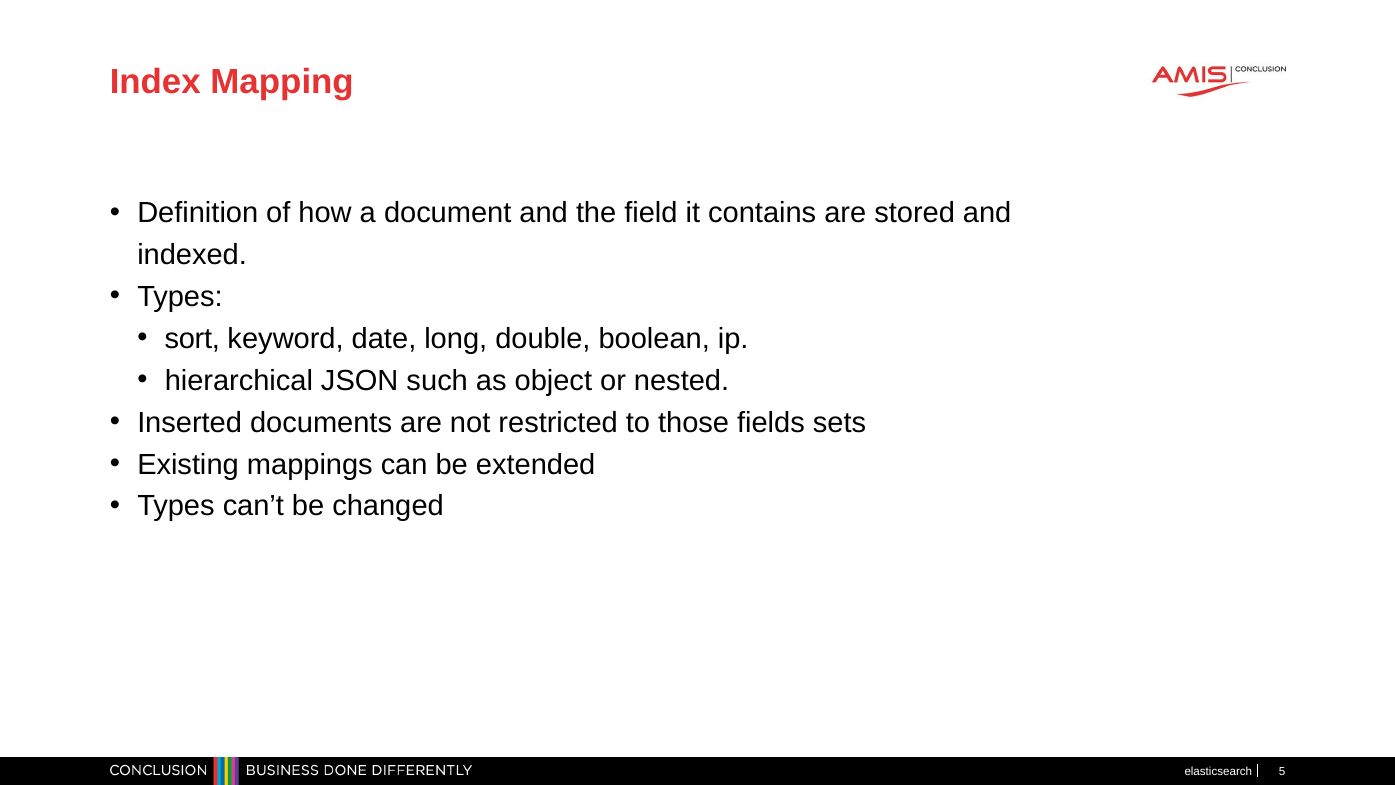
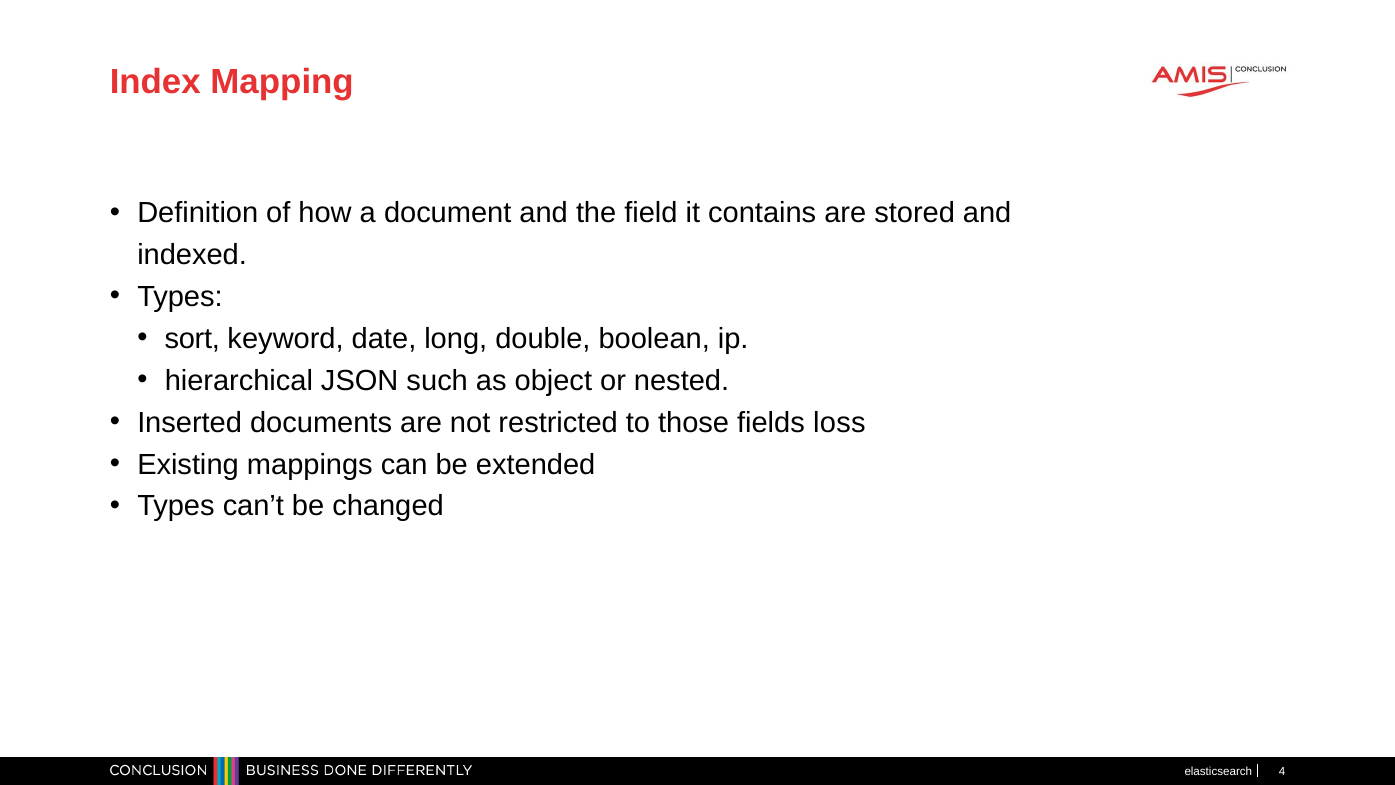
sets: sets -> loss (839, 422)
5: 5 -> 4 (1282, 771)
